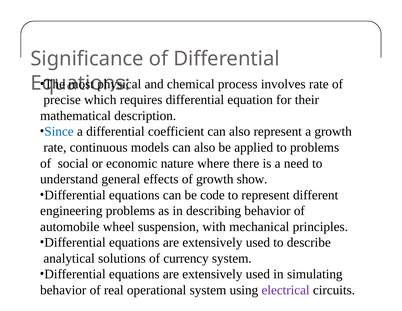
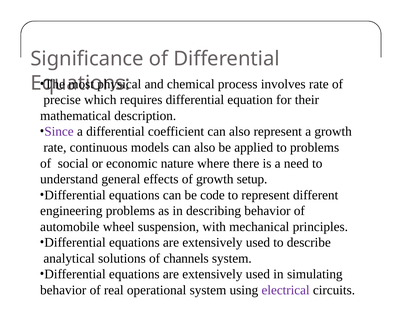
Since colour: blue -> purple (59, 131)
show: show -> setup (252, 179)
currency: currency -> channels (186, 258)
